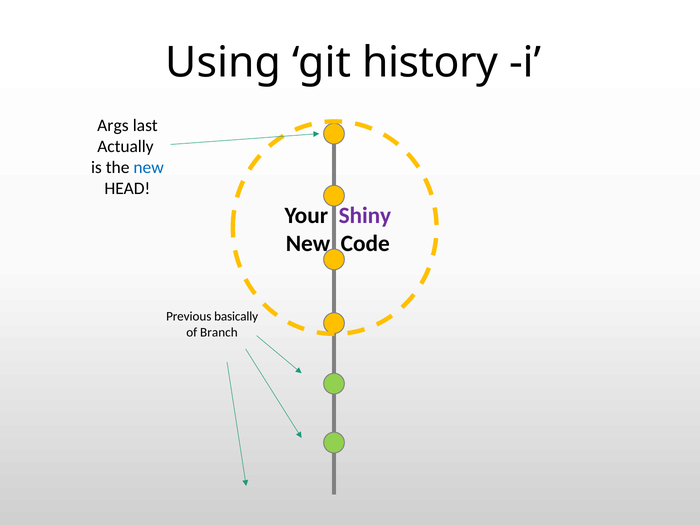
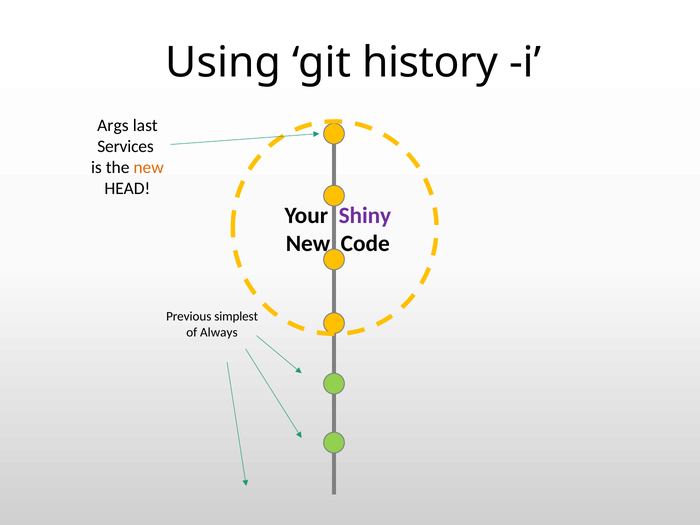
Actually: Actually -> Services (125, 146)
new colour: blue -> orange (149, 167)
basically: basically -> simplest (236, 317)
Branch: Branch -> Always (219, 332)
